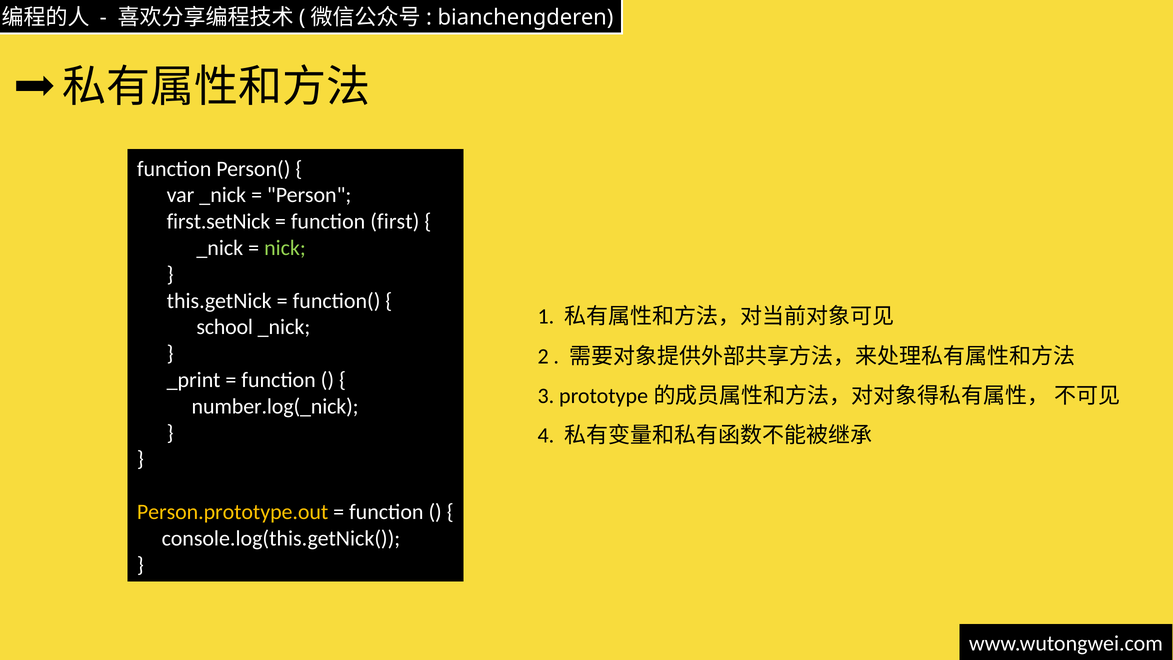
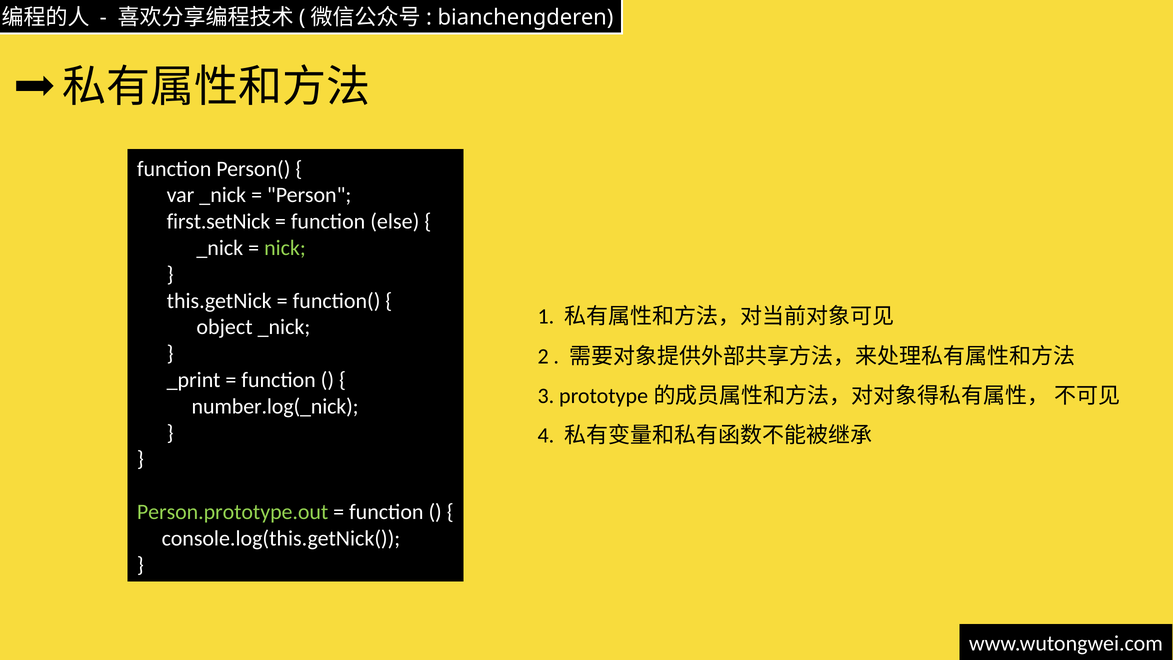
first: first -> else (395, 222)
school: school -> object (225, 327)
Person.prototype.out colour: yellow -> light green (233, 512)
